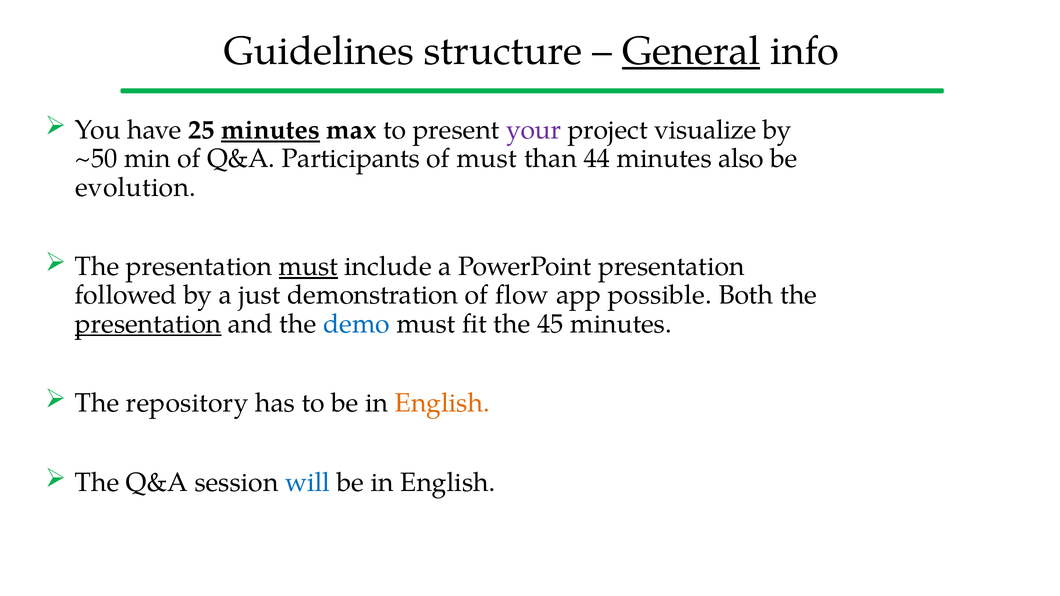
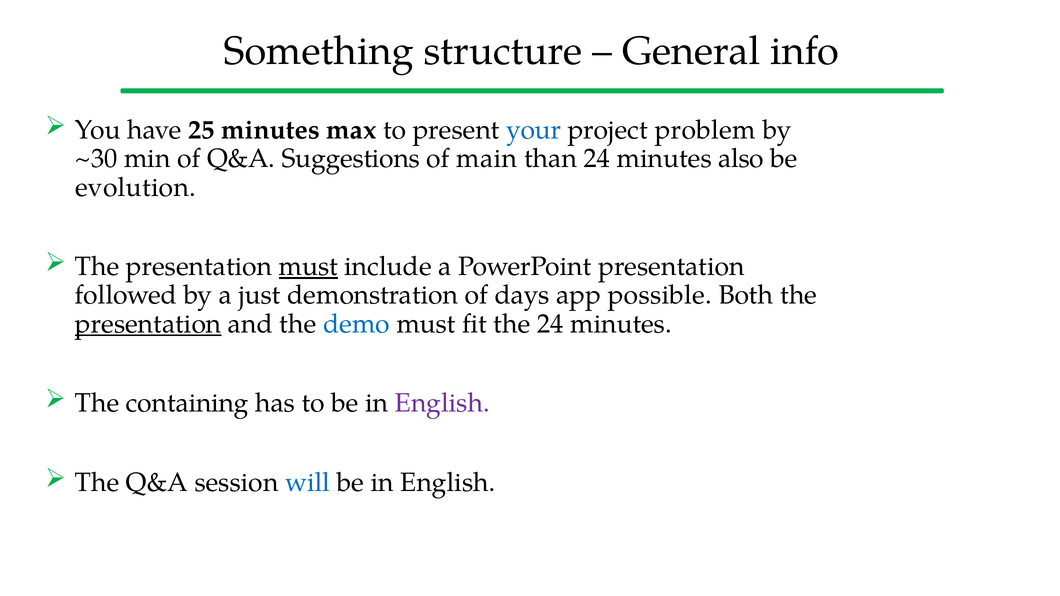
Guidelines: Guidelines -> Something (319, 51)
General underline: present -> none (691, 51)
minutes underline: present -> none (271, 130)
your colour: purple -> blue (534, 130)
visualize: visualize -> problem (705, 130)
~50: ~50 -> ~30 (96, 159)
Participants: Participants -> Suggestions (351, 159)
of must: must -> main (487, 159)
than 44: 44 -> 24 (597, 159)
flow: flow -> days (522, 295)
the 45: 45 -> 24 (550, 324)
repository: repository -> containing (187, 403)
English colour: orange -> purple (442, 403)
